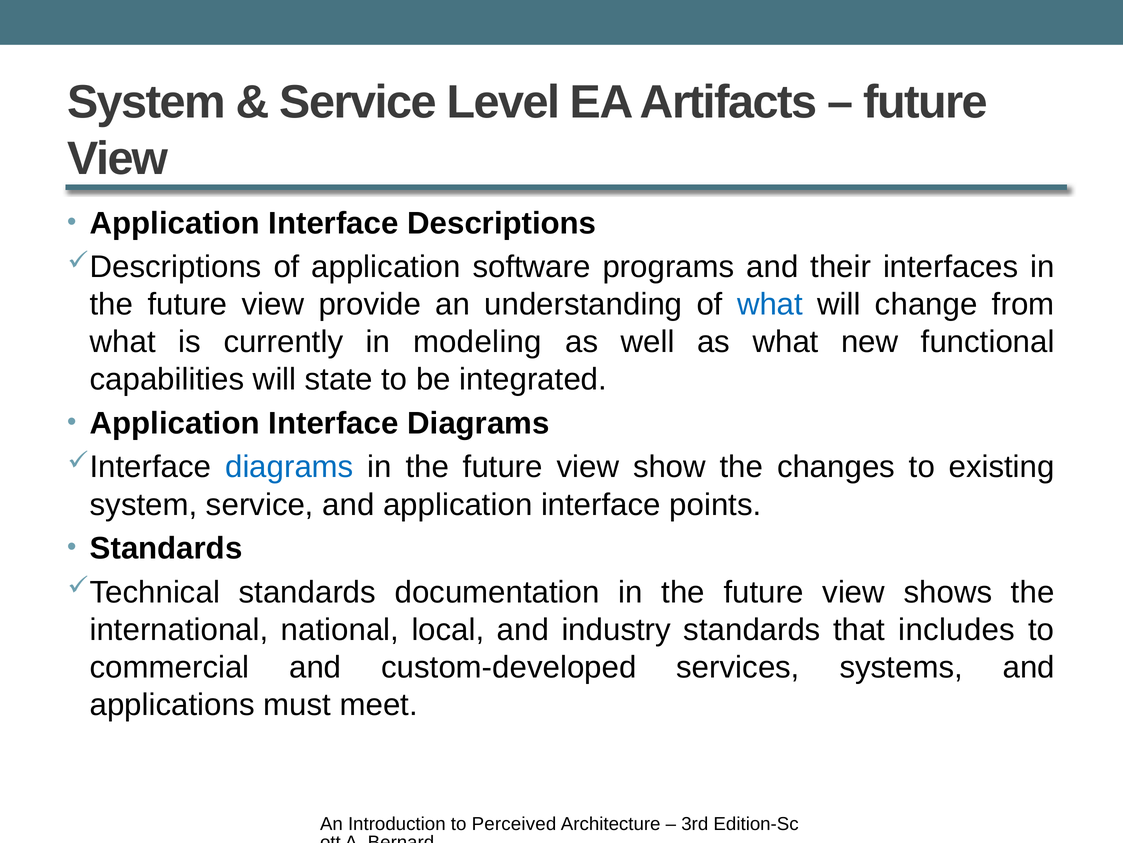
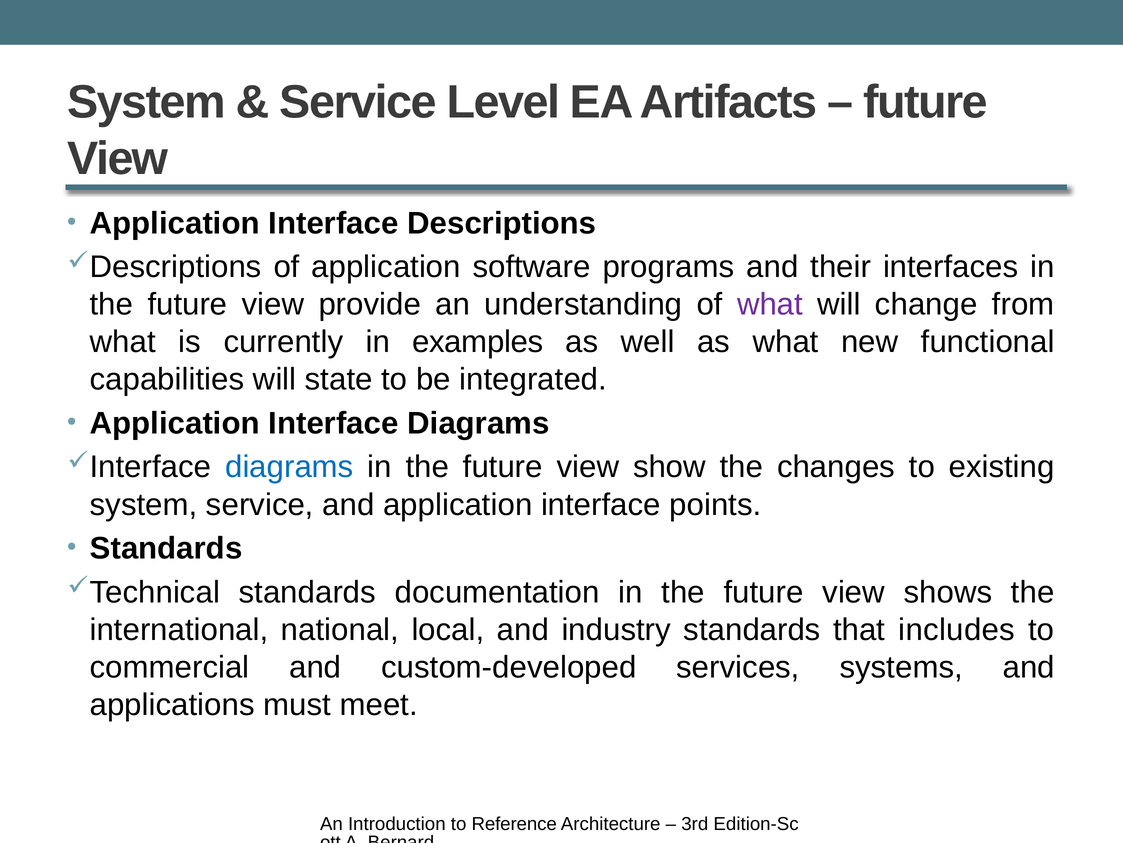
what colour: blue -> purple (770, 304)
modeling: modeling -> examples (478, 342)
Perceived: Perceived -> Reference (514, 823)
